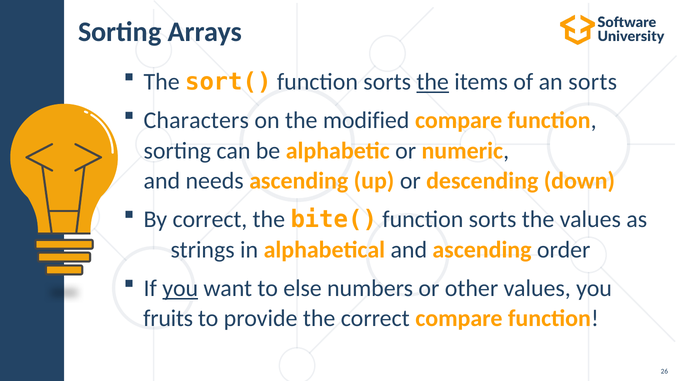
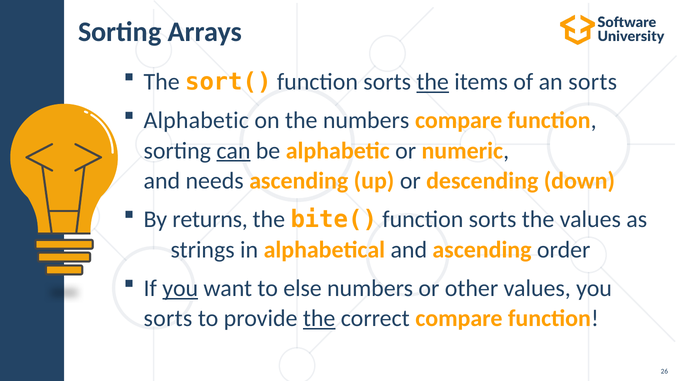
Characters: Characters -> Alphabetic (196, 120)
the modified: modified -> numbers (366, 120)
can underline: none -> present (233, 151)
By correct: correct -> returns (210, 219)
fruits: fruits -> sorts (168, 318)
the underline: none -> present (319, 318)
